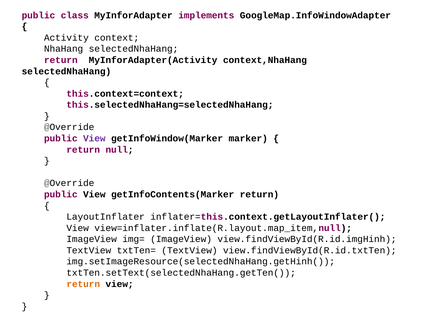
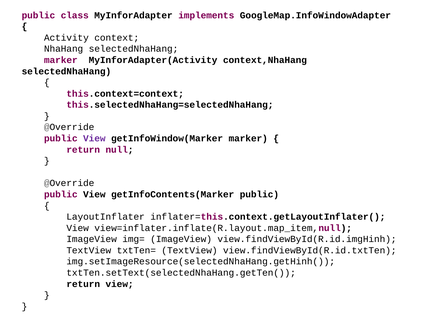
return: return -> marker (61, 60)
getInfoContents(Marker return: return -> public (259, 195)
return colour: orange -> black (83, 285)
